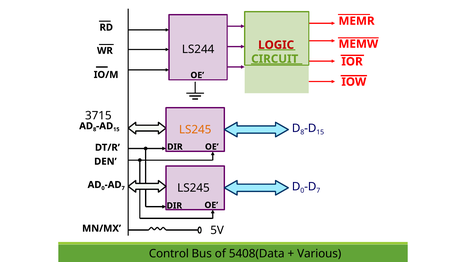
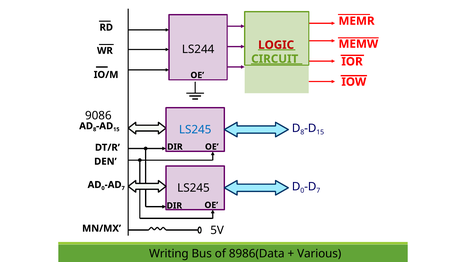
3715: 3715 -> 9086 (98, 116)
LS245 colour: orange -> blue (195, 130)
Control: Control -> Writing (169, 254)
5408(Data: 5408(Data -> 8986(Data (257, 254)
